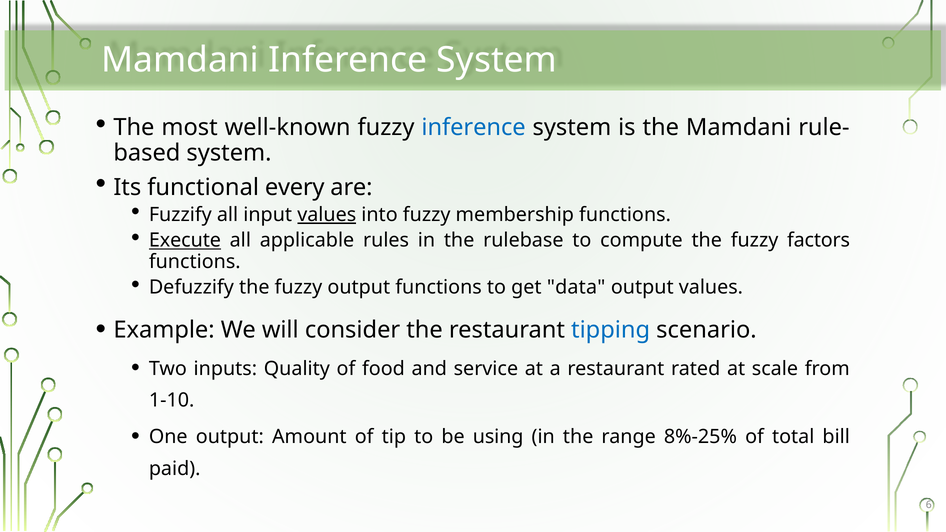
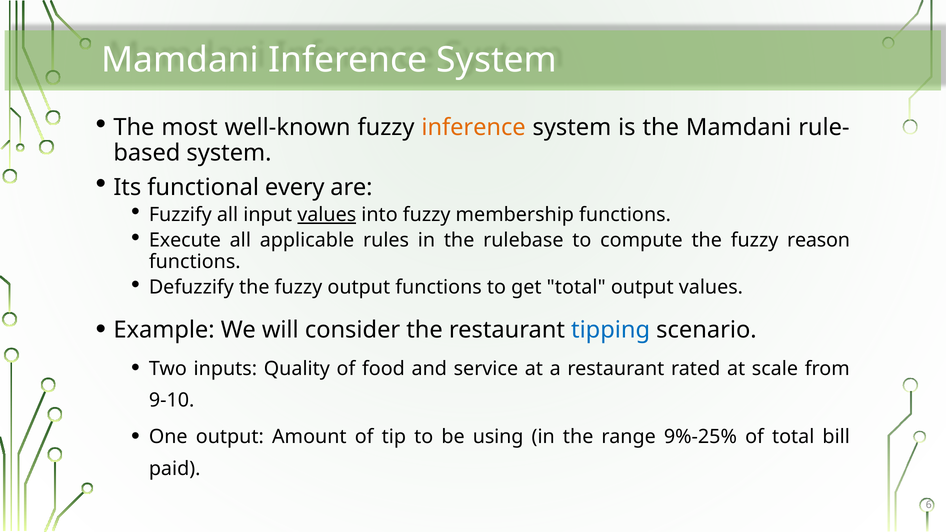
inference colour: blue -> orange (474, 128)
Execute underline: present -> none (185, 241)
factors: factors -> reason (819, 241)
get data: data -> total (576, 287)
1-10: 1-10 -> 9-10 (172, 401)
8%-25%: 8%-25% -> 9%-25% (700, 437)
